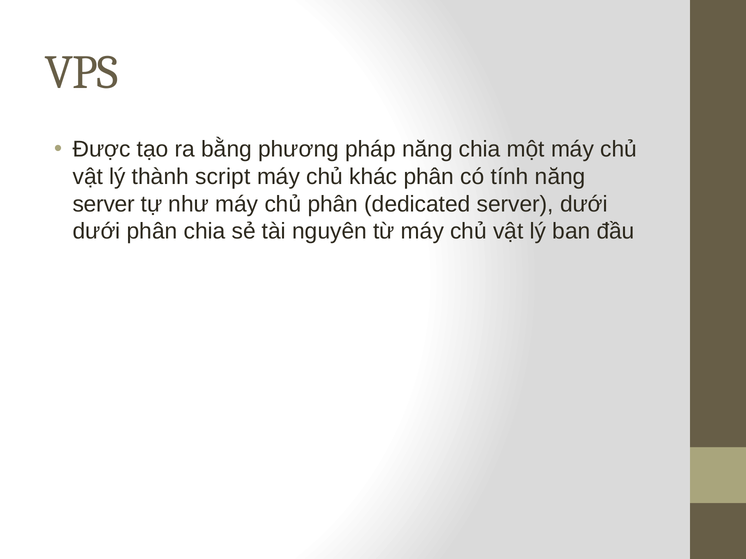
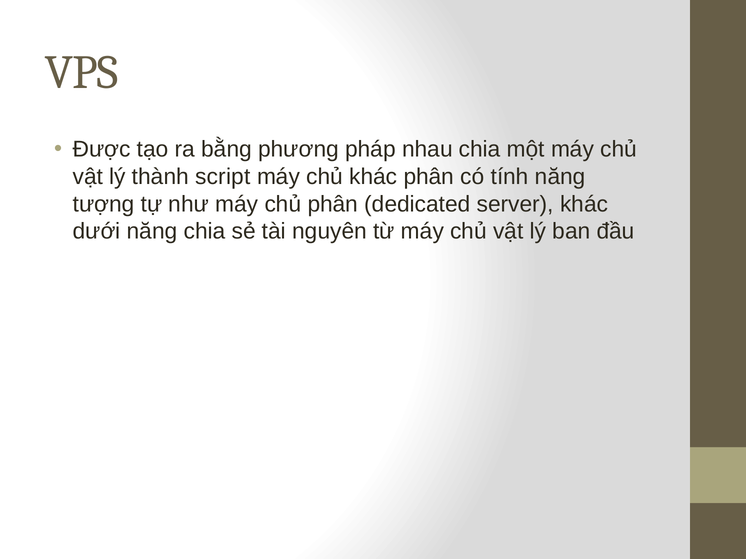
pháp năng: năng -> nhau (427, 150)
server: server -> tượng (104, 204)
server dưới: dưới -> khác (584, 204)
dưới phân: phân -> năng (152, 232)
